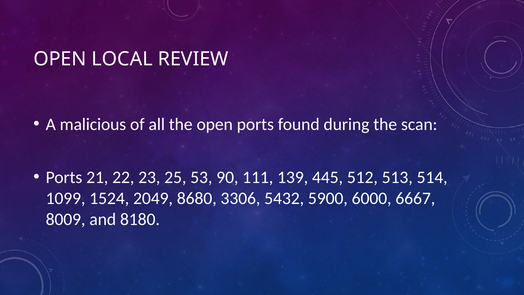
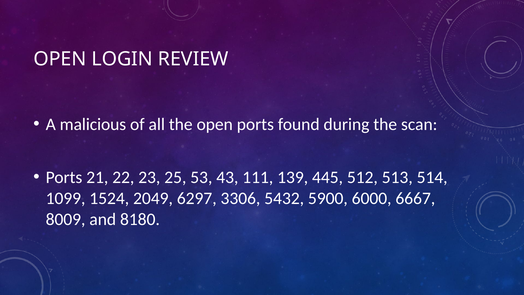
LOCAL: LOCAL -> LOGIN (122, 59)
90: 90 -> 43 (227, 177)
8680: 8680 -> 6297 (197, 198)
